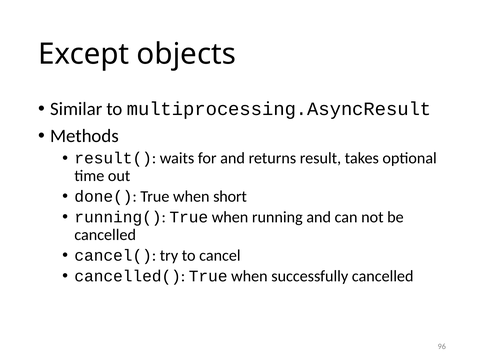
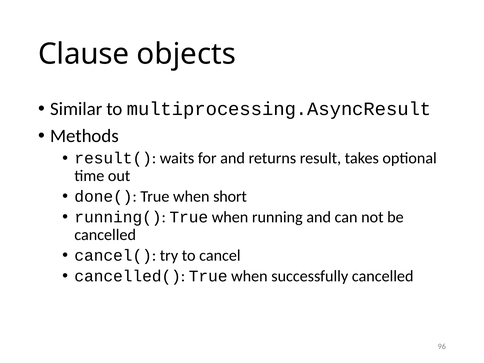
Except: Except -> Clause (84, 54)
